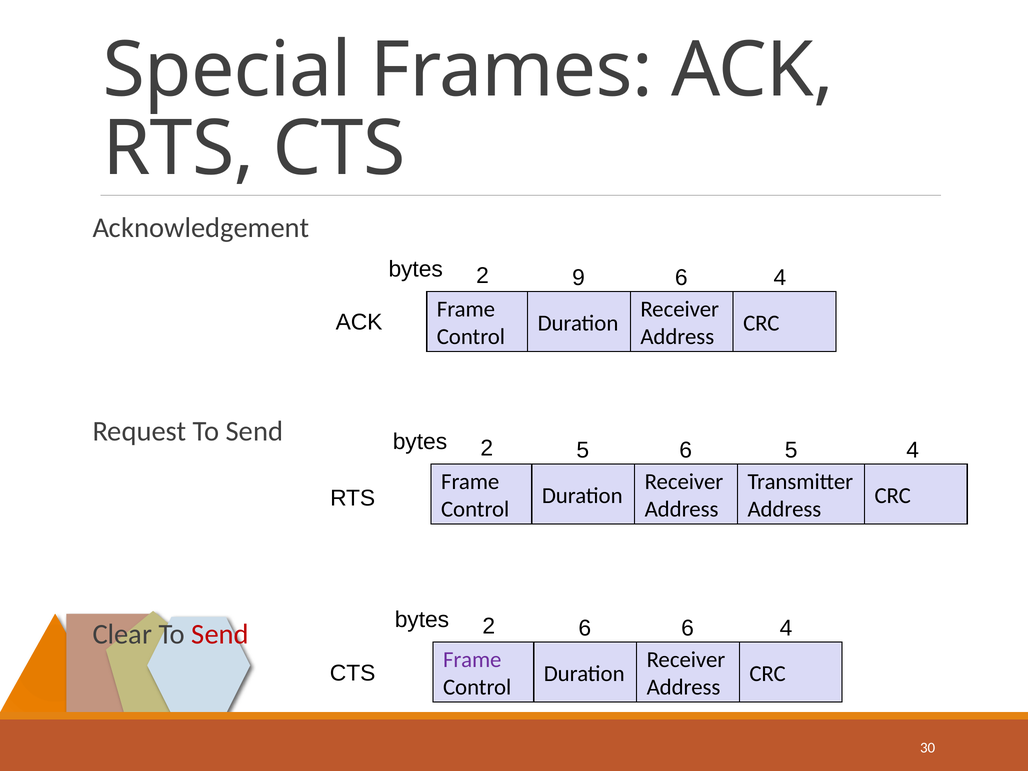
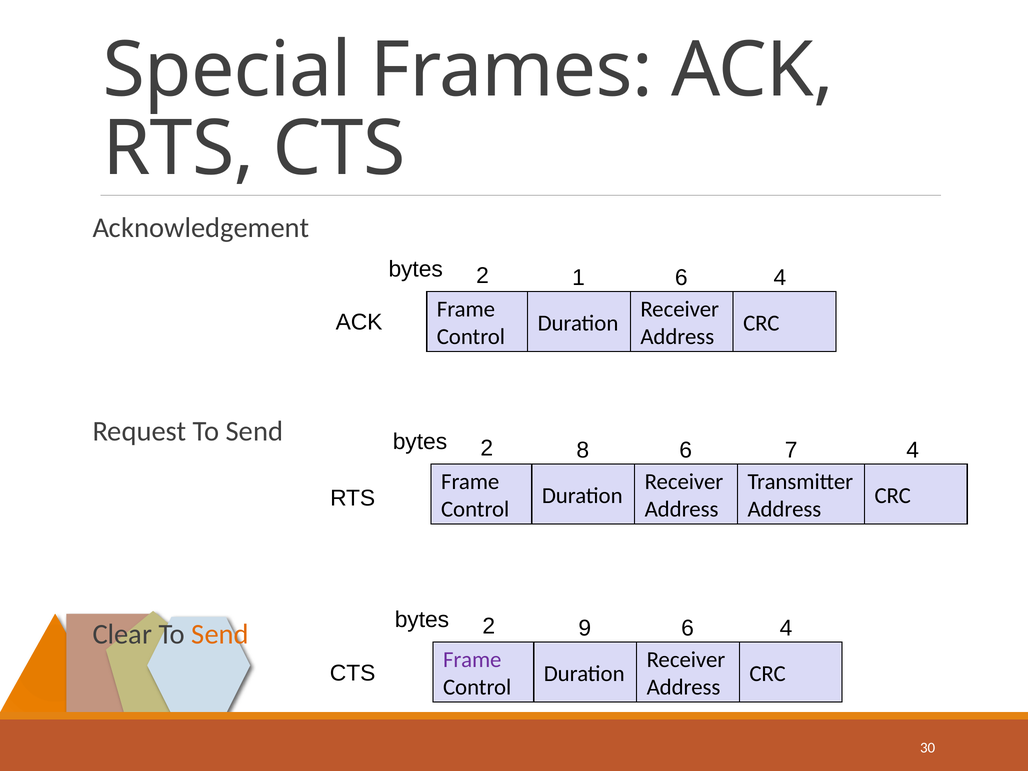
9: 9 -> 1 (579, 278)
2 5: 5 -> 8 (583, 450)
6 5: 5 -> 7 (791, 450)
2 6: 6 -> 9 (585, 628)
Send colour: red -> orange (220, 635)
